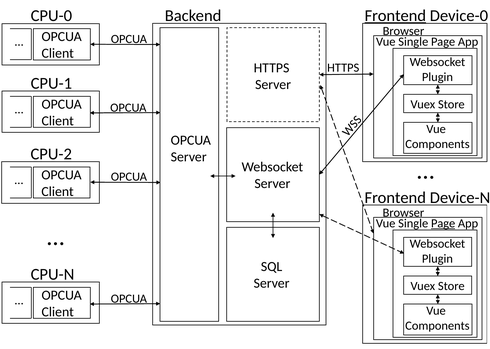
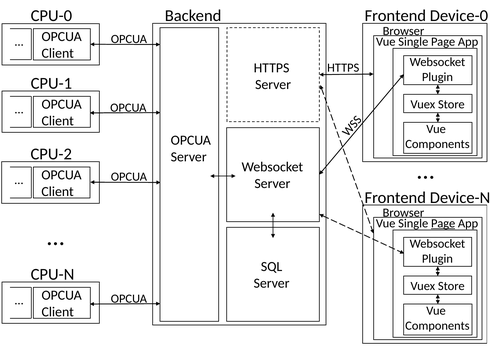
Frontend underline: present -> none (395, 16)
